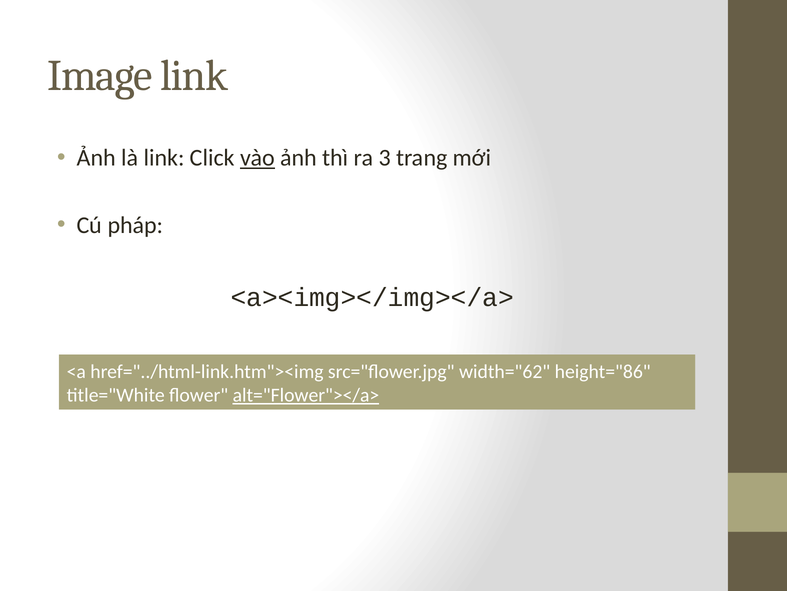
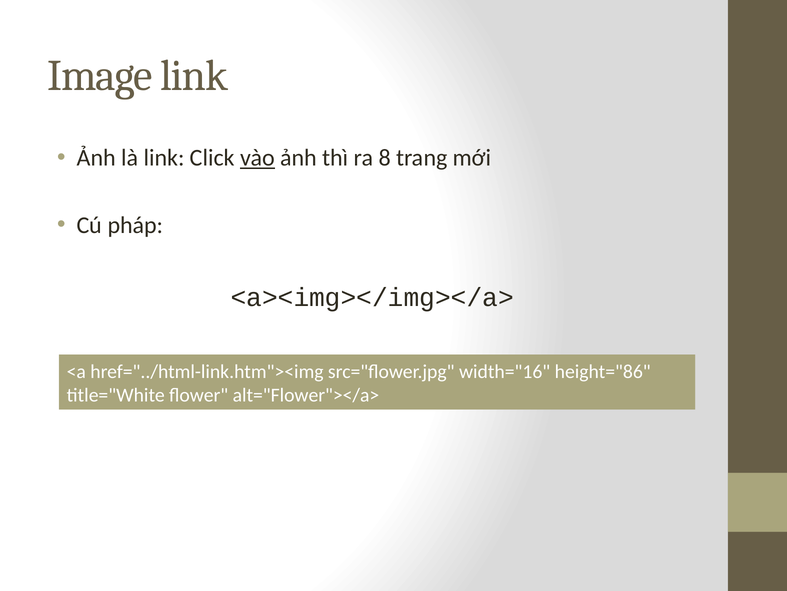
3: 3 -> 8 (385, 158)
width="62: width="62 -> width="16 (505, 371)
alt="Flower"></a> underline: present -> none (306, 395)
